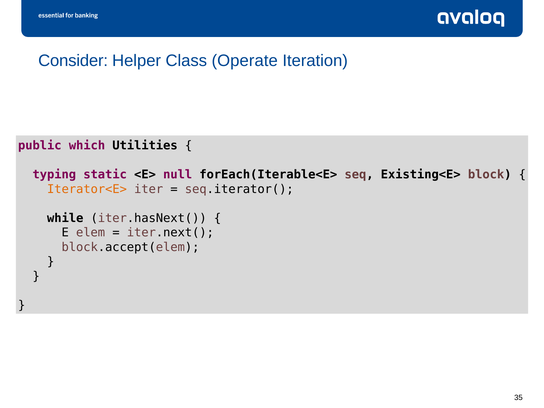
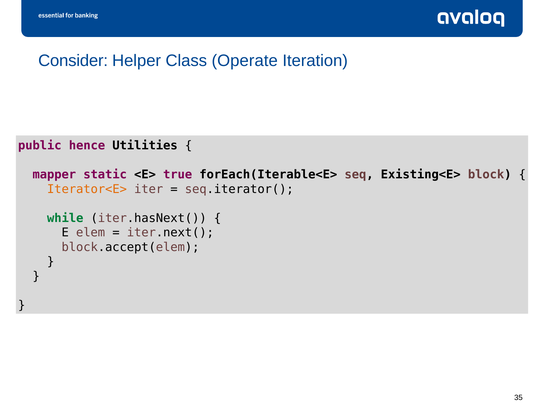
which: which -> hence (87, 146)
typing: typing -> mapper (54, 175)
null: null -> true (178, 175)
while colour: black -> green (65, 218)
